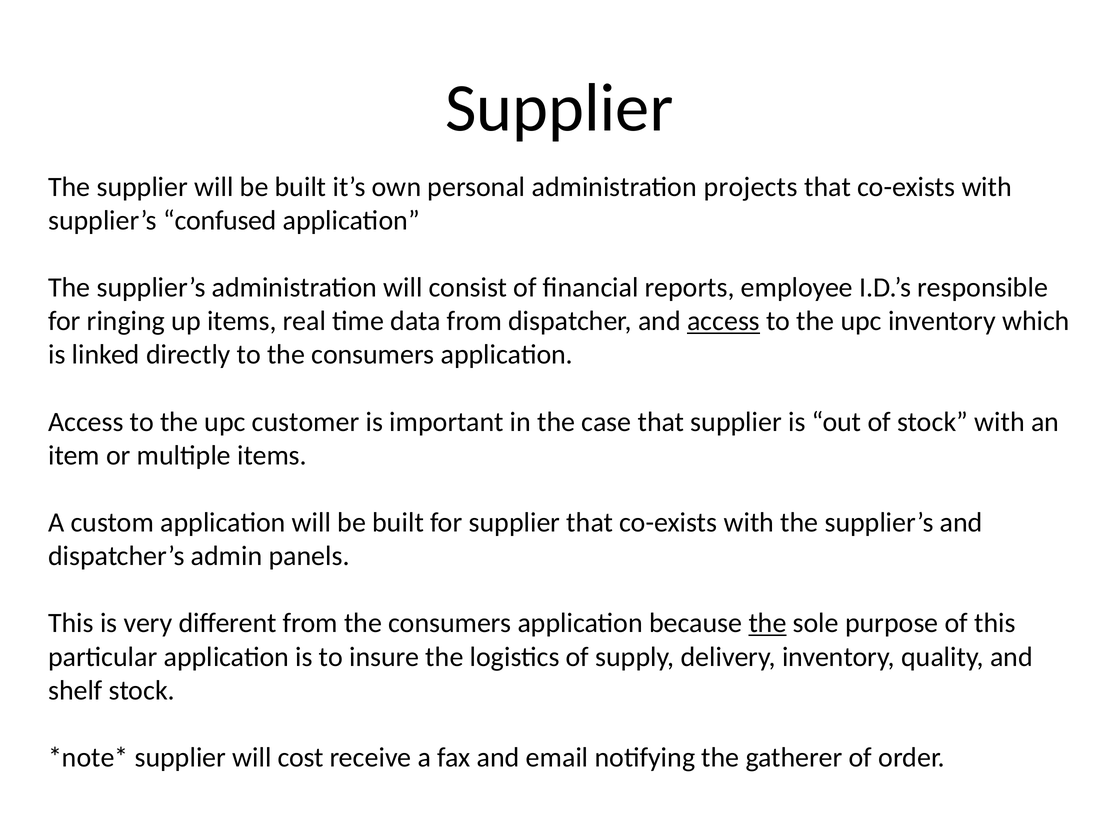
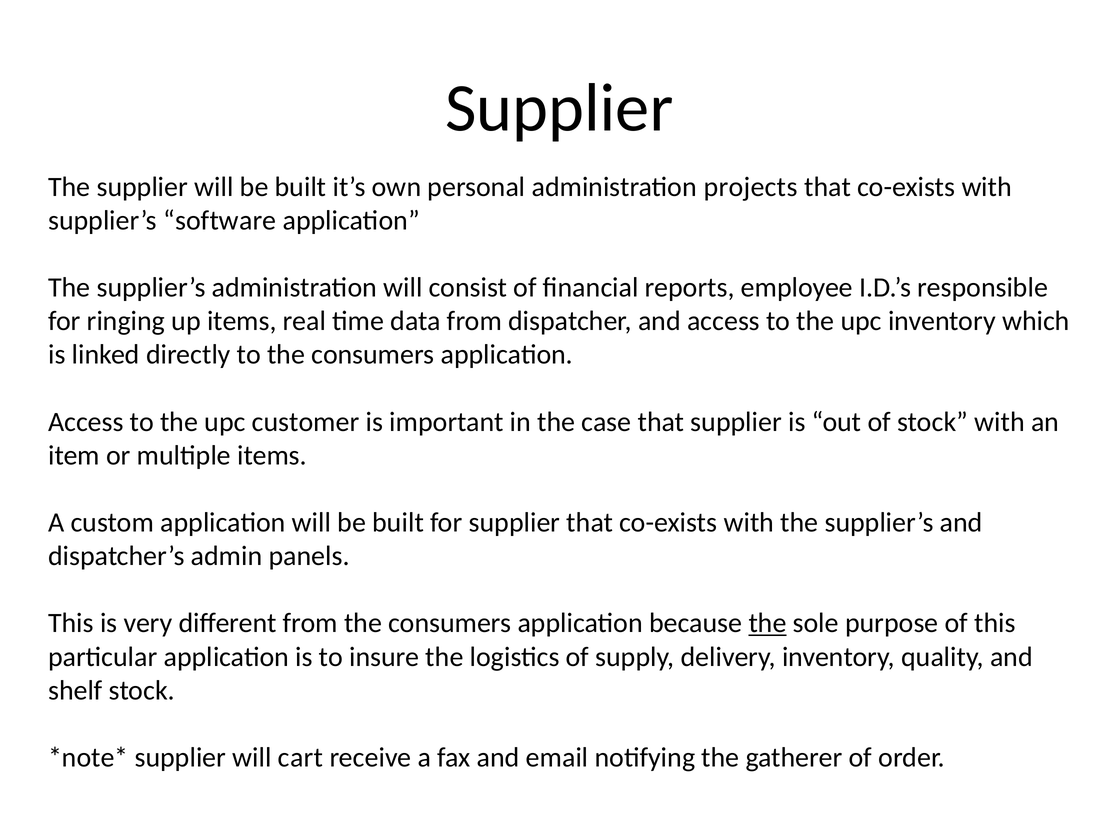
confused: confused -> software (220, 221)
access underline: present -> none (723, 321)
cost: cost -> cart (301, 758)
